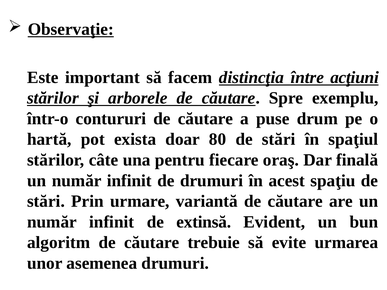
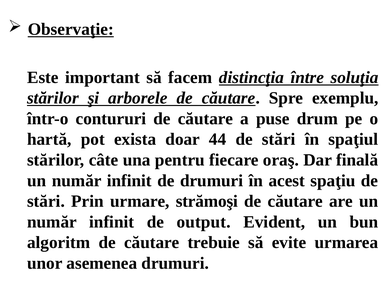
acţiuni: acţiuni -> soluţia (354, 77)
80: 80 -> 44 (218, 139)
variantă: variantă -> strămoşi (207, 201)
extinsă: extinsă -> output (204, 222)
